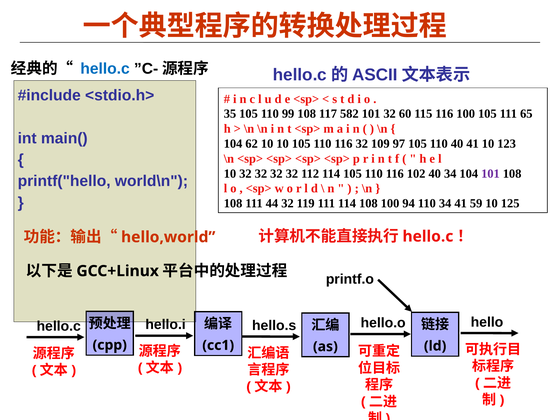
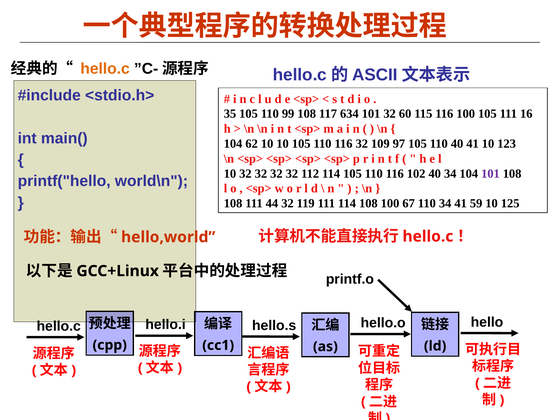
hello.c colour: blue -> orange (105, 69)
582: 582 -> 634 (349, 114)
65: 65 -> 16 (526, 114)
94: 94 -> 67 (409, 203)
